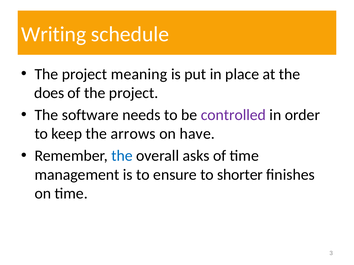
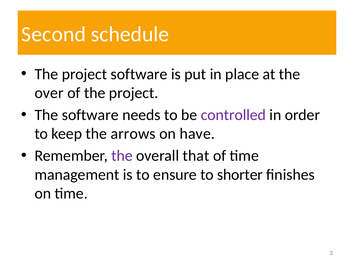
Writing: Writing -> Second (54, 34)
project meaning: meaning -> software (139, 74)
does: does -> over (49, 93)
the colour: blue -> purple (122, 156)
asks: asks -> that (196, 156)
